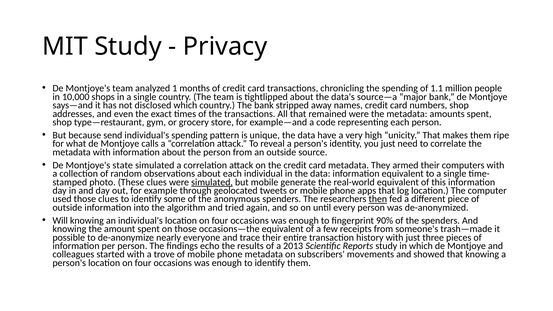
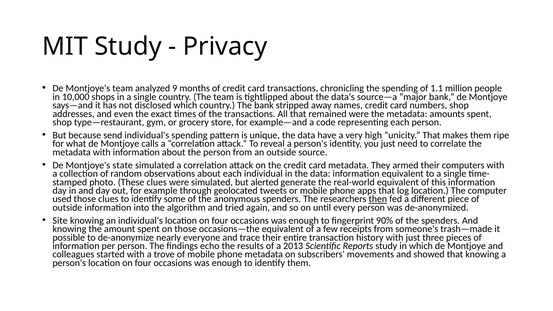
1: 1 -> 9 (175, 88)
simulated underline: present -> none (212, 182)
but mobile: mobile -> alerted (265, 182)
Will: Will -> Site (60, 221)
